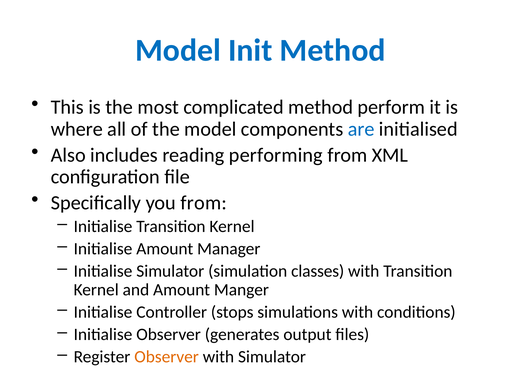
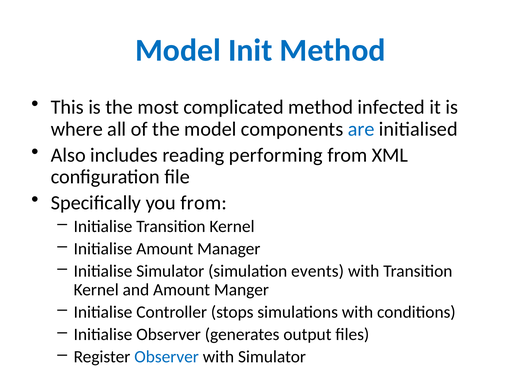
perform: perform -> infected (391, 107)
classes: classes -> events (318, 272)
Observer colour: orange -> blue (167, 358)
